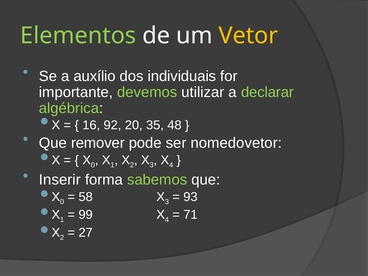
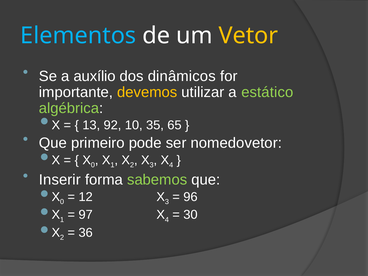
Elementos colour: light green -> light blue (78, 36)
individuais: individuais -> dinâmicos (182, 76)
devemos colour: light green -> yellow (147, 92)
declarar: declarar -> estático (267, 92)
16: 16 -> 13 (91, 125)
20: 20 -> 10 (134, 125)
48: 48 -> 65 (174, 125)
remover: remover -> primeiro (98, 143)
58: 58 -> 12 (86, 197)
93: 93 -> 96 (190, 197)
99: 99 -> 97 (86, 215)
71: 71 -> 30 (190, 215)
27: 27 -> 36 (86, 233)
